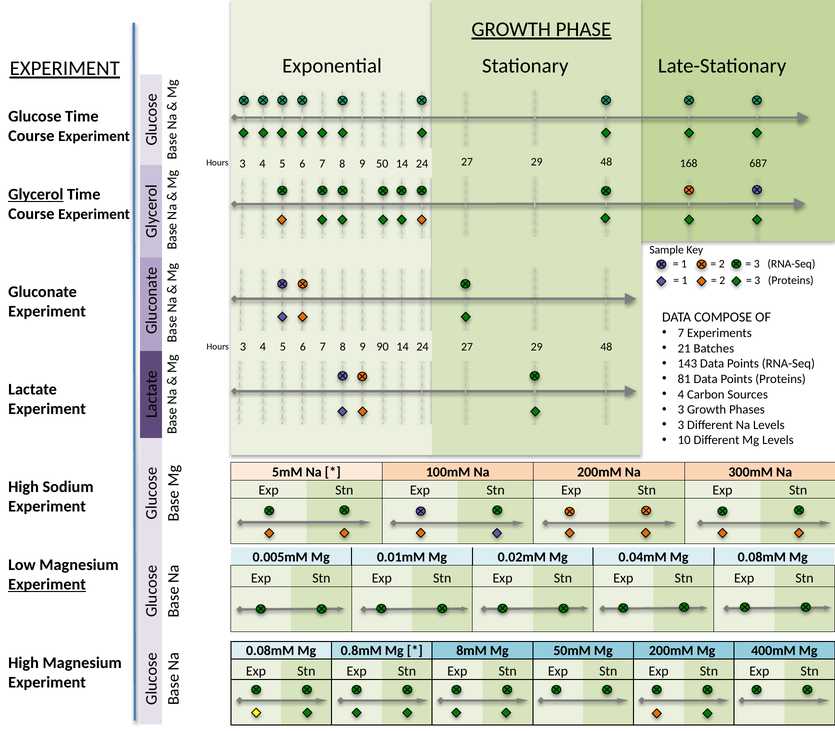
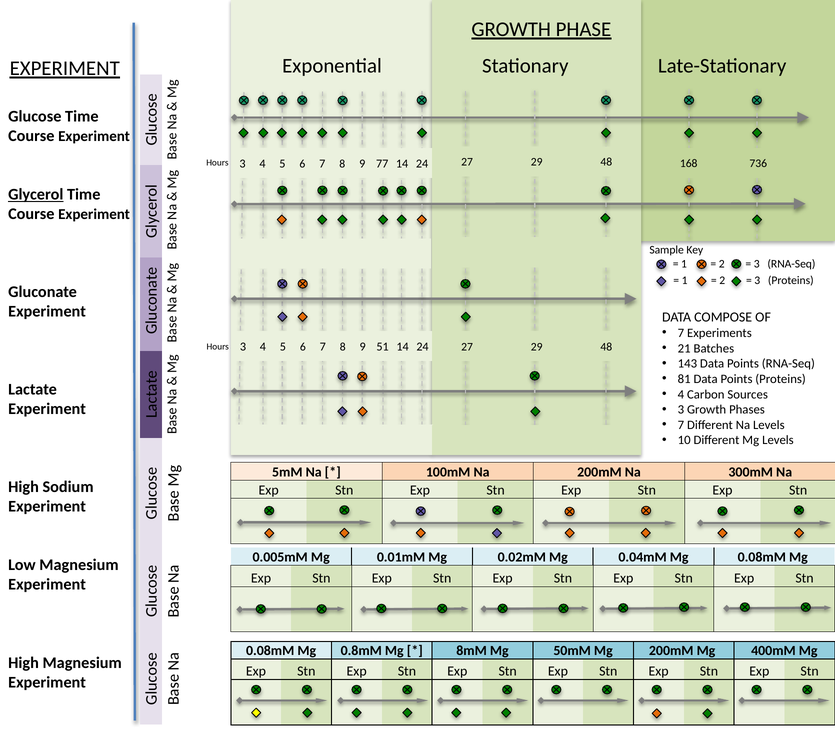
50: 50 -> 77 (382, 164)
687: 687 -> 736 (758, 163)
90: 90 -> 51 (383, 347)
3: 3 -> 7 (681, 425)
Experiment underline: present -> none (47, 584)
